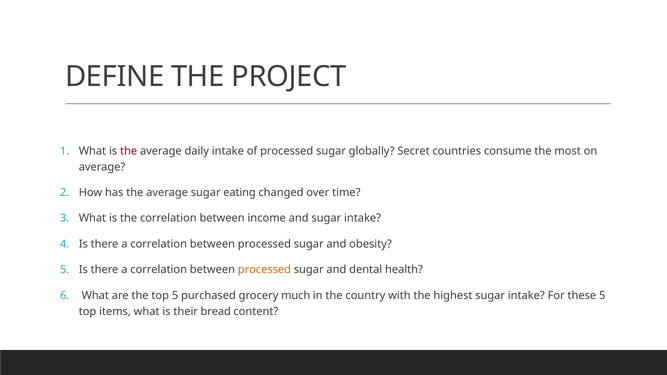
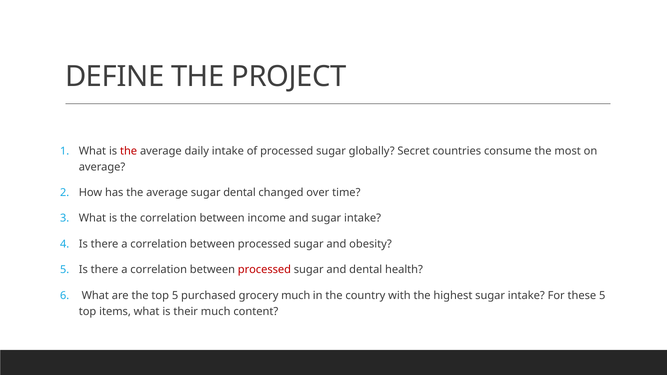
sugar eating: eating -> dental (240, 193)
processed colour: orange -> red (264, 270)
their bread: bread -> much (216, 312)
